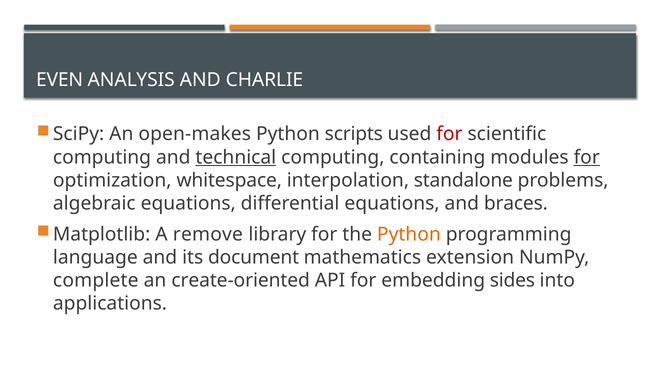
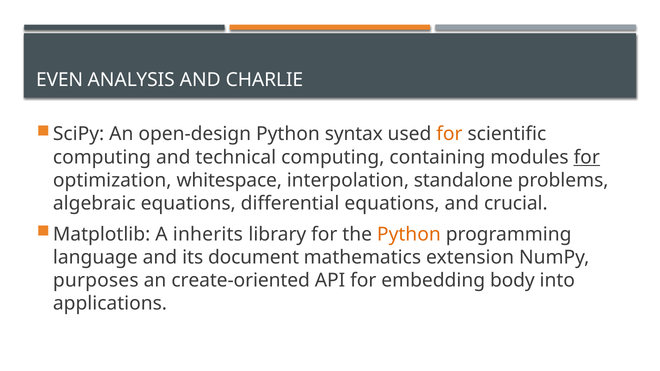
open-makes: open-makes -> open-design (195, 134)
scripts: scripts -> syntax (354, 134)
for colour: red -> orange (449, 134)
technical underline: present -> none (236, 157)
braces: braces -> crucial (516, 203)
remove: remove -> inherits (208, 234)
complete: complete -> purposes (96, 281)
sides: sides -> body (512, 281)
